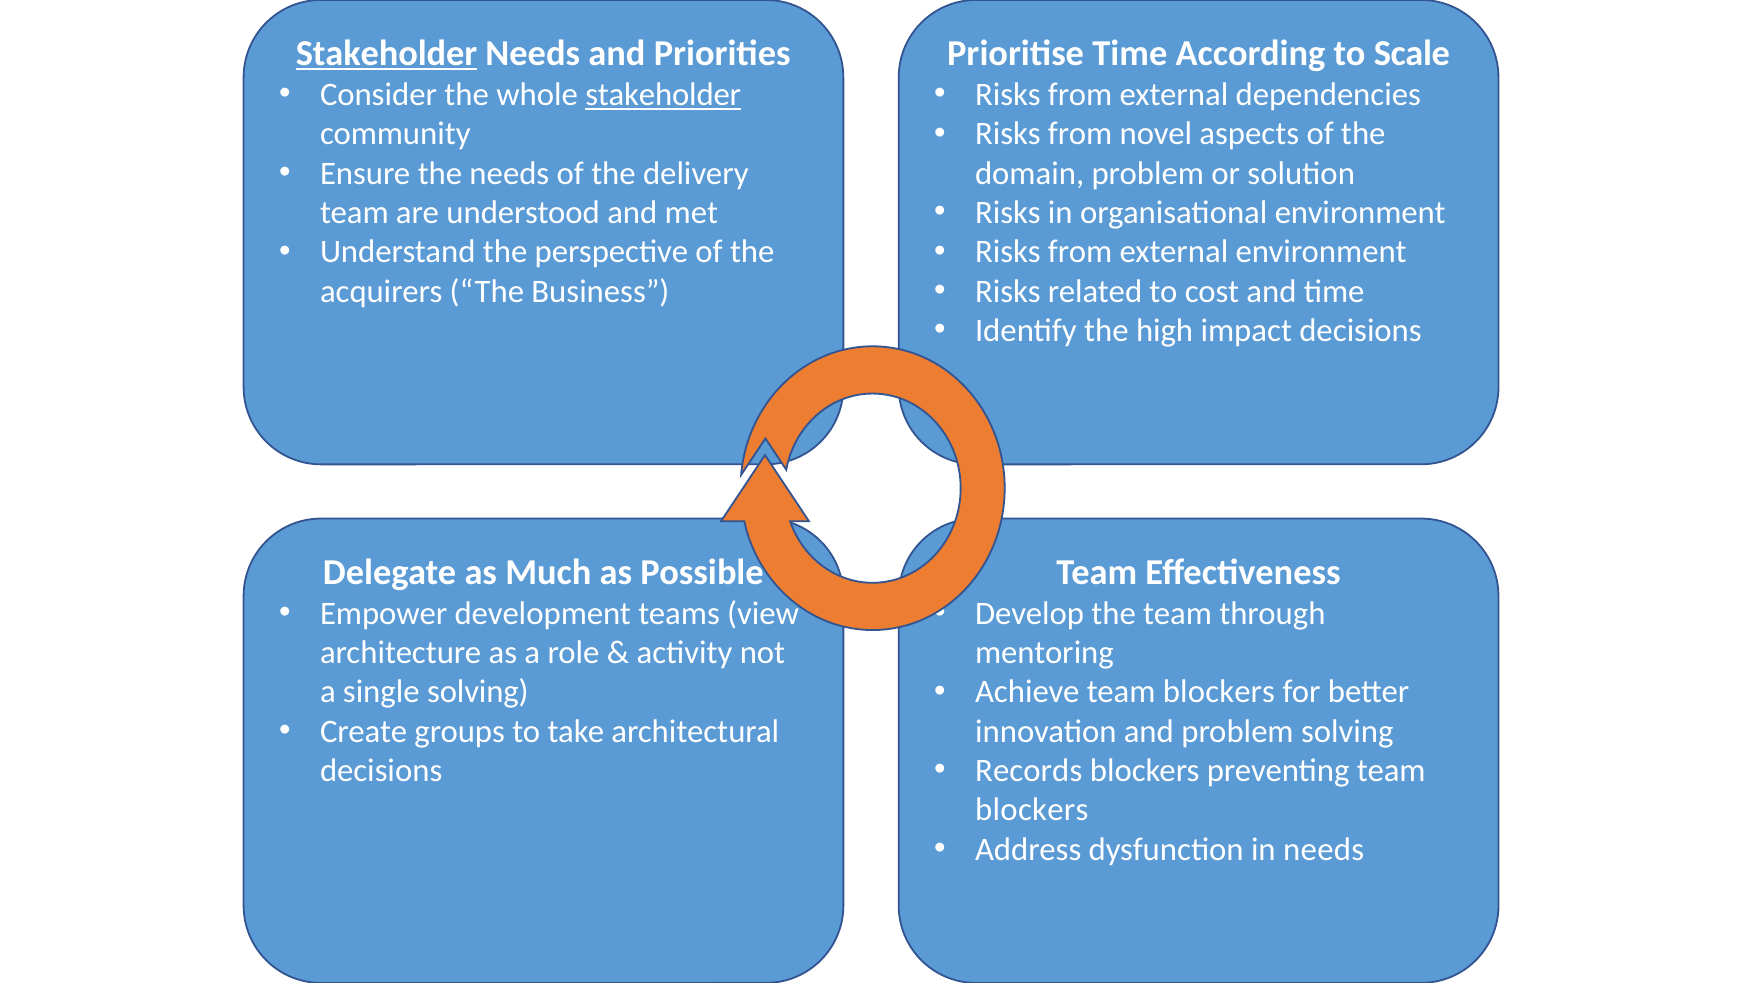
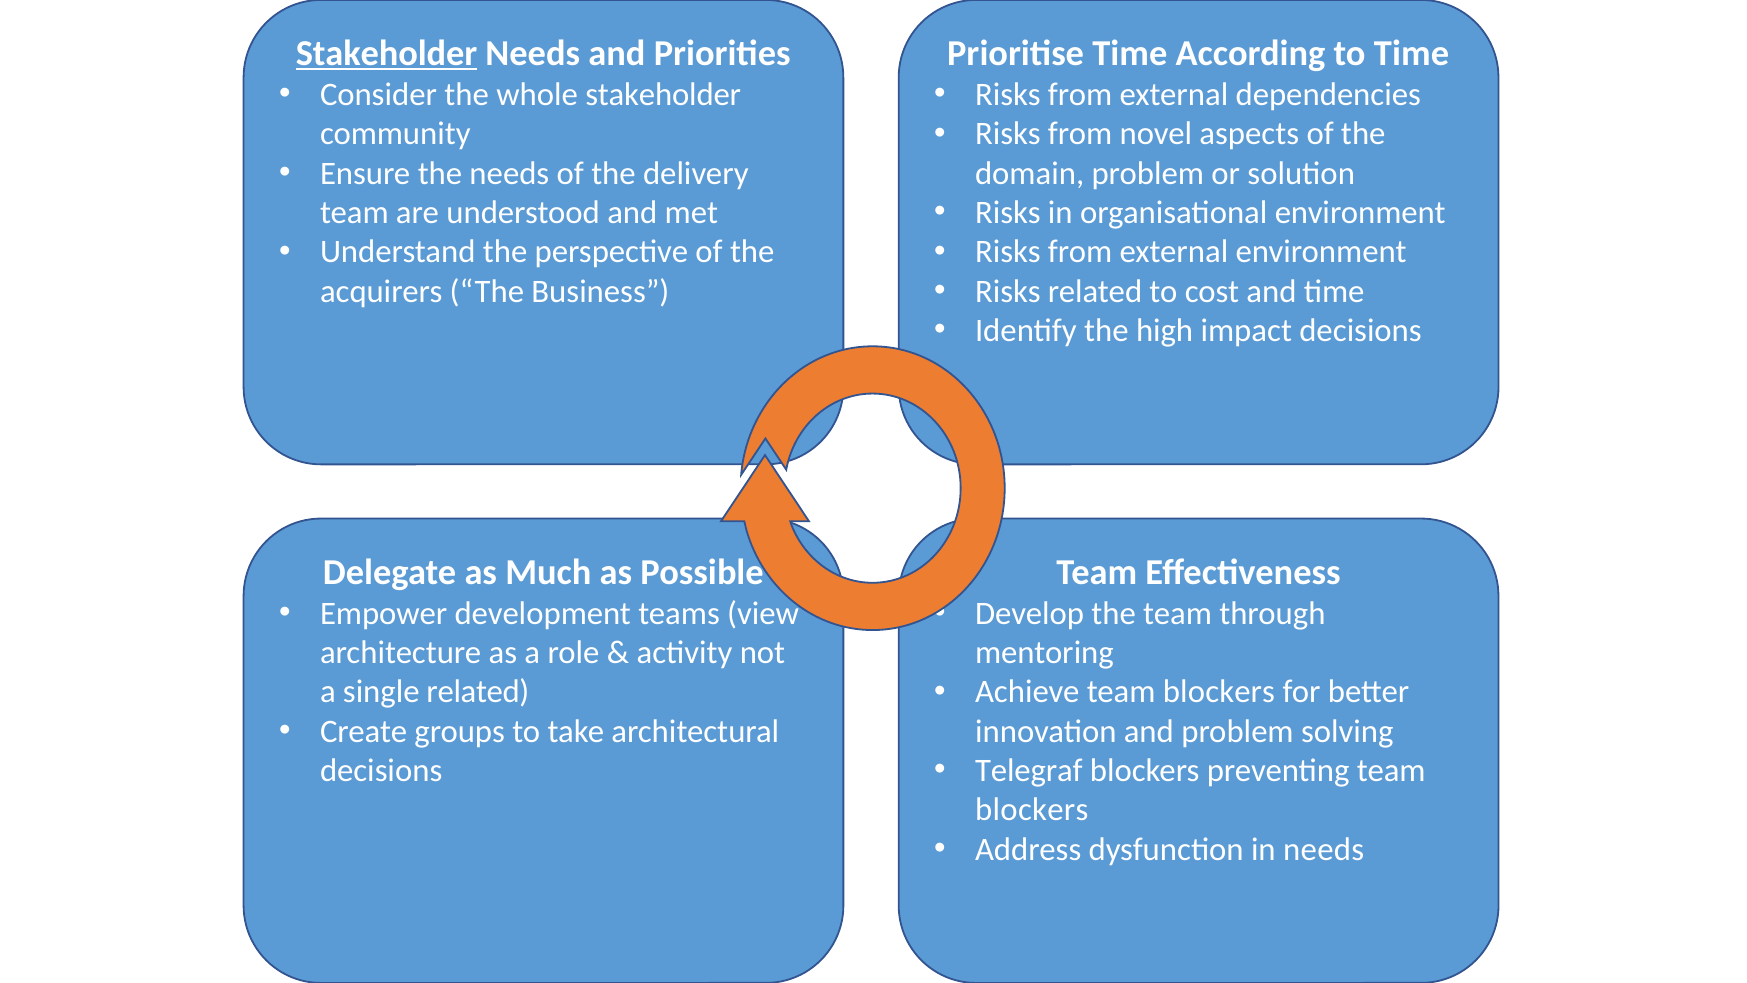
to Scale: Scale -> Time (1412, 53)
stakeholder underline: present -> none (663, 95)
single solving: solving -> related (478, 692)
Records: Records -> Telegraf (1029, 770)
